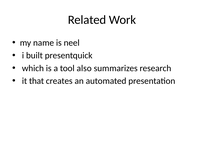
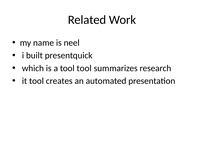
tool also: also -> tool (84, 68)
it that: that -> tool (36, 81)
